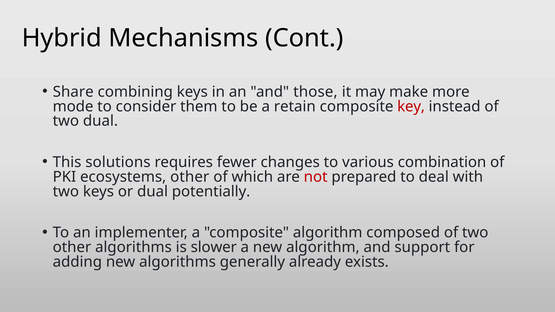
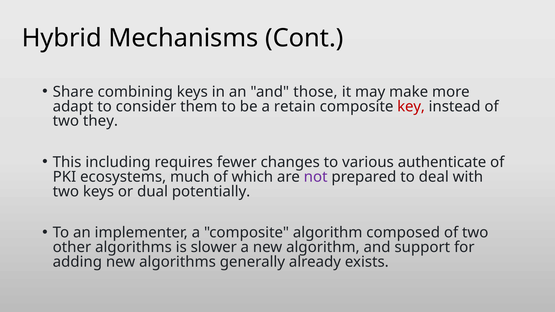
mode: mode -> adapt (73, 107)
two dual: dual -> they (100, 121)
solutions: solutions -> including (118, 162)
combination: combination -> authenticate (442, 162)
ecosystems other: other -> much (190, 177)
not colour: red -> purple (316, 177)
